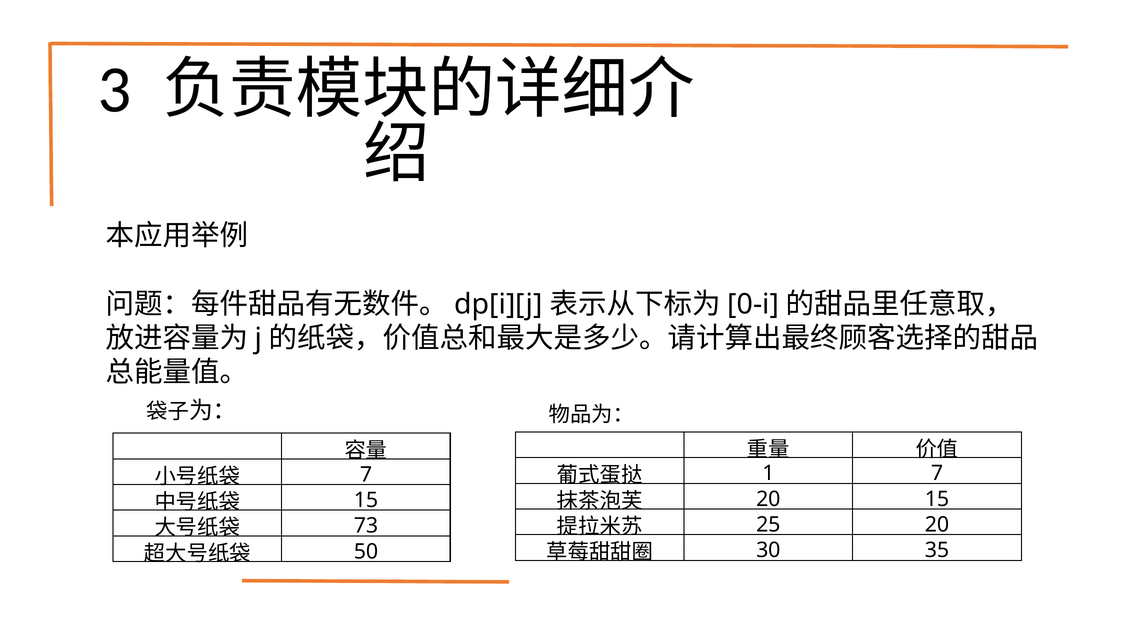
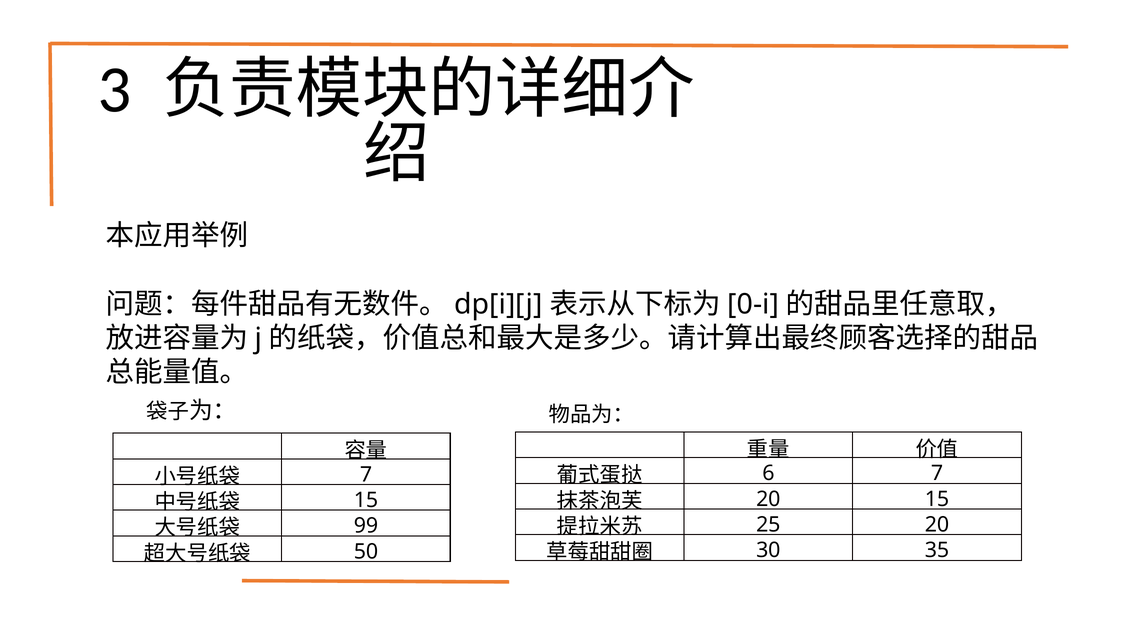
1: 1 -> 6 (768, 473)
73: 73 -> 99 (366, 526)
